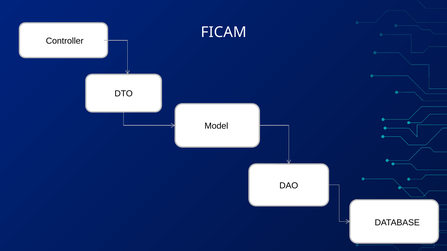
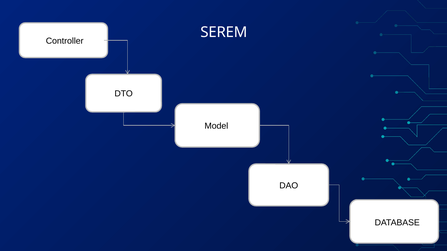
FICAM: FICAM -> SEREM (224, 32)
